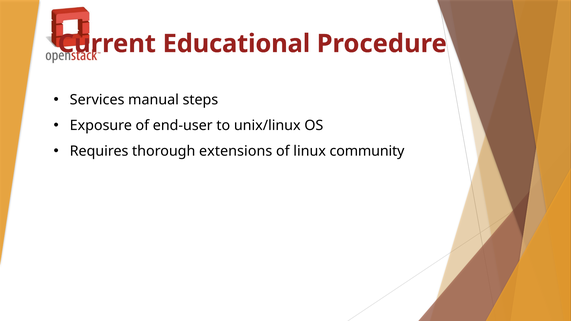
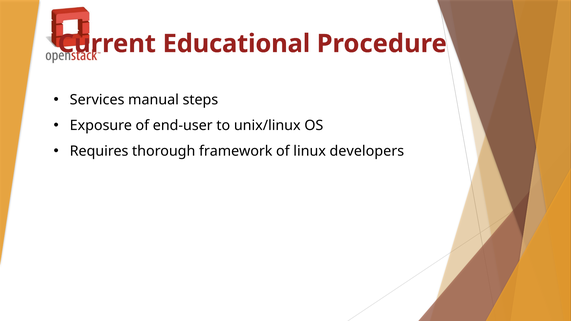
extensions: extensions -> framework (236, 151)
community: community -> developers (367, 151)
